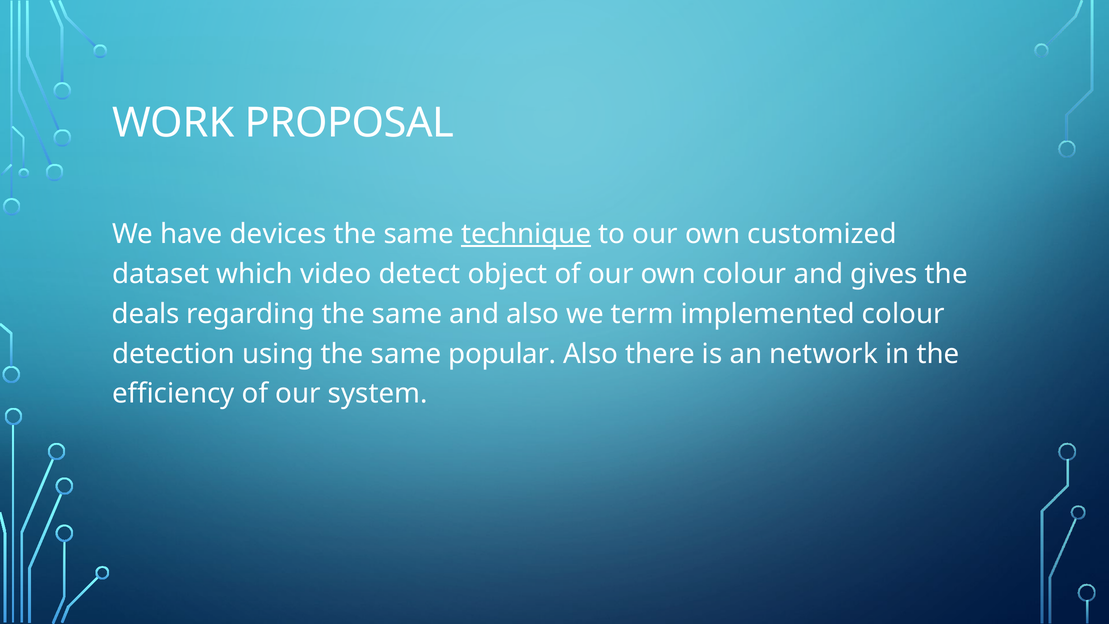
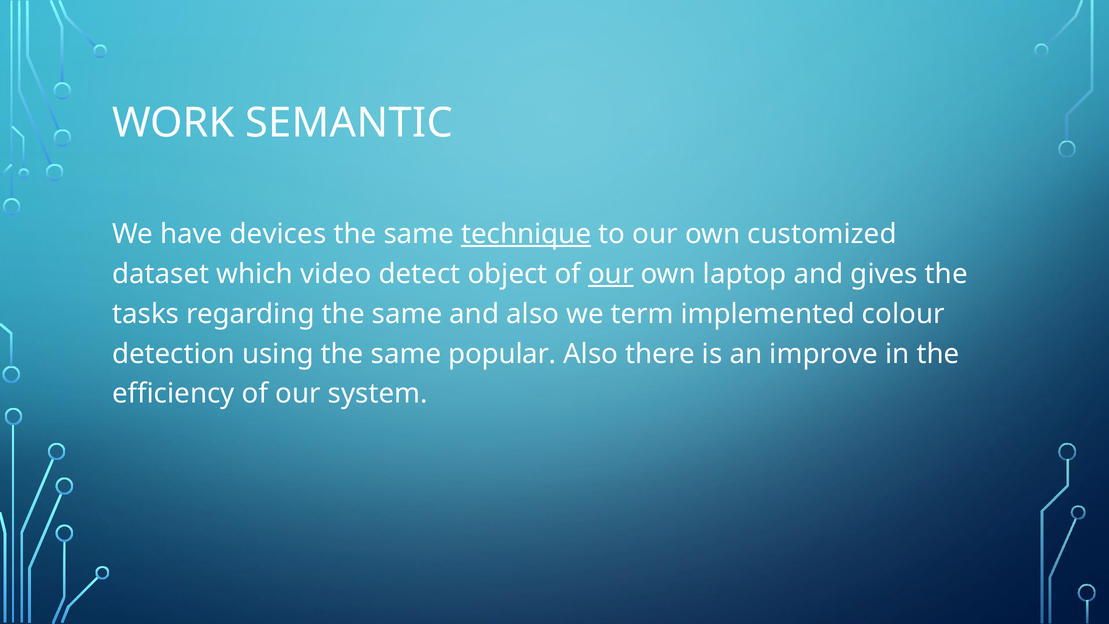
PROPOSAL: PROPOSAL -> SEMANTIC (349, 123)
our underline: none -> present (611, 274)
own colour: colour -> laptop (745, 274)
deals: deals -> tasks (146, 314)
network: network -> improve (824, 354)
